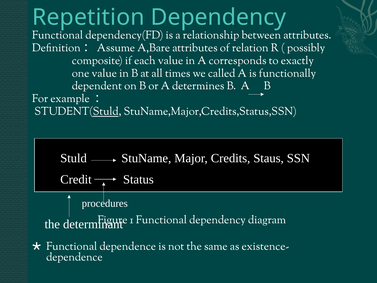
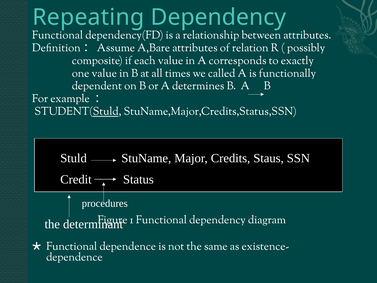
Repetition: Repetition -> Repeating (88, 17)
